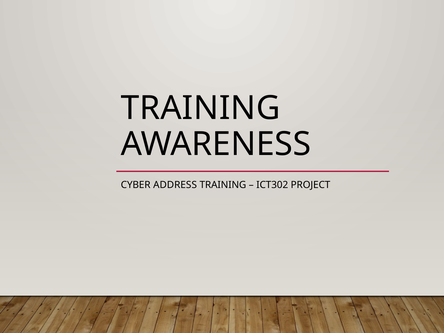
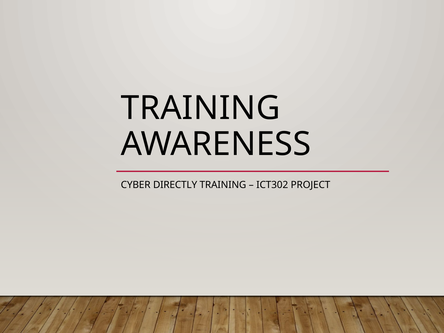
ADDRESS: ADDRESS -> DIRECTLY (175, 185)
